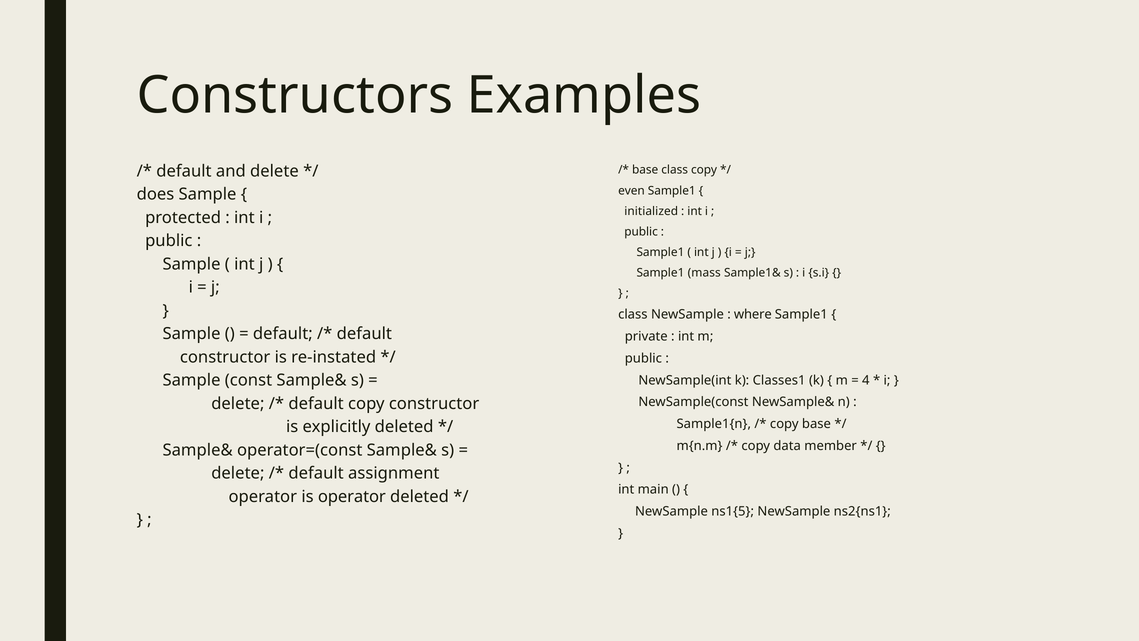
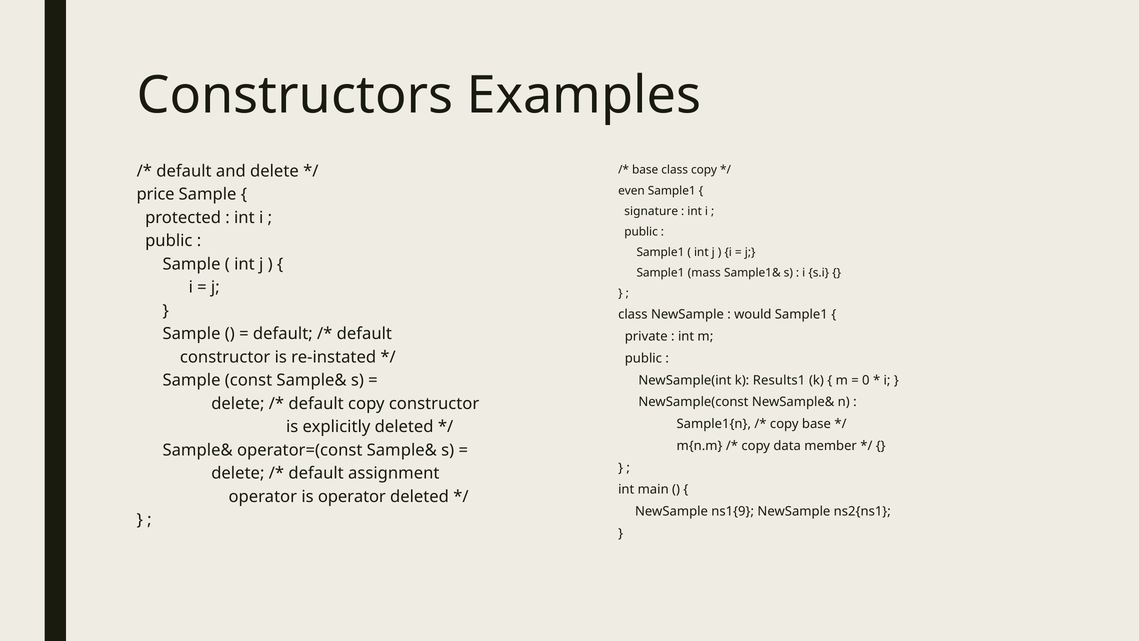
does: does -> price (156, 194)
initialized: initialized -> signature (651, 211)
where: where -> would (753, 314)
Classes1: Classes1 -> Results1 (779, 380)
4: 4 -> 0 (866, 380)
ns1{5: ns1{5 -> ns1{9 (733, 511)
